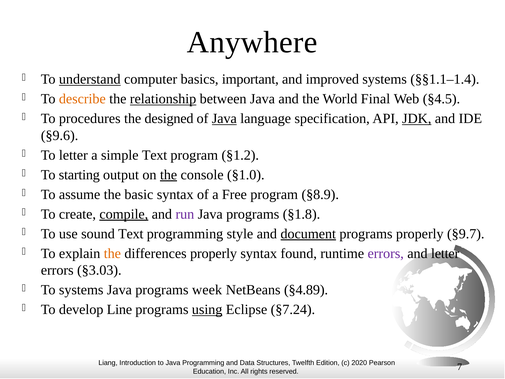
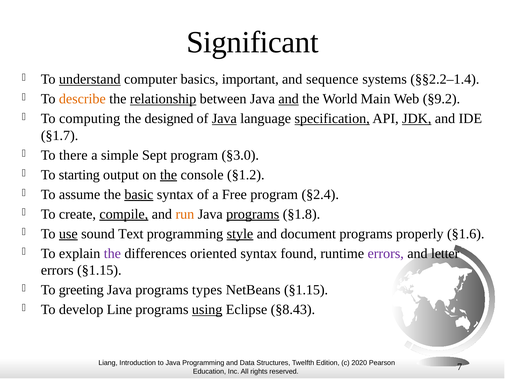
Anywhere: Anywhere -> Significant (253, 42)
improved: improved -> sequence (332, 79)
§§1.1–1.4: §§1.1–1.4 -> §§2.2–1.4 (445, 79)
and underline: none -> present (289, 99)
Final: Final -> Main (376, 99)
§4.5: §4.5 -> §9.2 (441, 99)
procedures: procedures -> computing (90, 119)
specification underline: none -> present (332, 119)
§9.6: §9.6 -> §1.7 (60, 135)
To letter: letter -> there (73, 155)
simple Text: Text -> Sept (155, 155)
§1.2: §1.2 -> §3.0 (240, 155)
§1.0: §1.0 -> §1.2 (246, 175)
basic underline: none -> present (139, 194)
§8.9: §8.9 -> §2.4 (320, 194)
run colour: purple -> orange (185, 214)
programs underline: none -> present (253, 214)
use underline: none -> present (68, 234)
style underline: none -> present (240, 234)
document underline: present -> none (308, 234)
§9.7: §9.7 -> §1.6 (466, 234)
the colour: orange -> purple (112, 253)
differences properly: properly -> oriented (213, 253)
errors §3.03: §3.03 -> §1.15 (99, 270)
To systems: systems -> greeting (81, 290)
week: week -> types (207, 290)
NetBeans §4.89: §4.89 -> §1.15 (306, 290)
§7.24: §7.24 -> §8.43 (293, 309)
